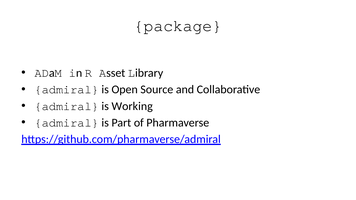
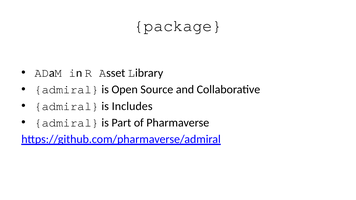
Working: Working -> Includes (132, 106)
